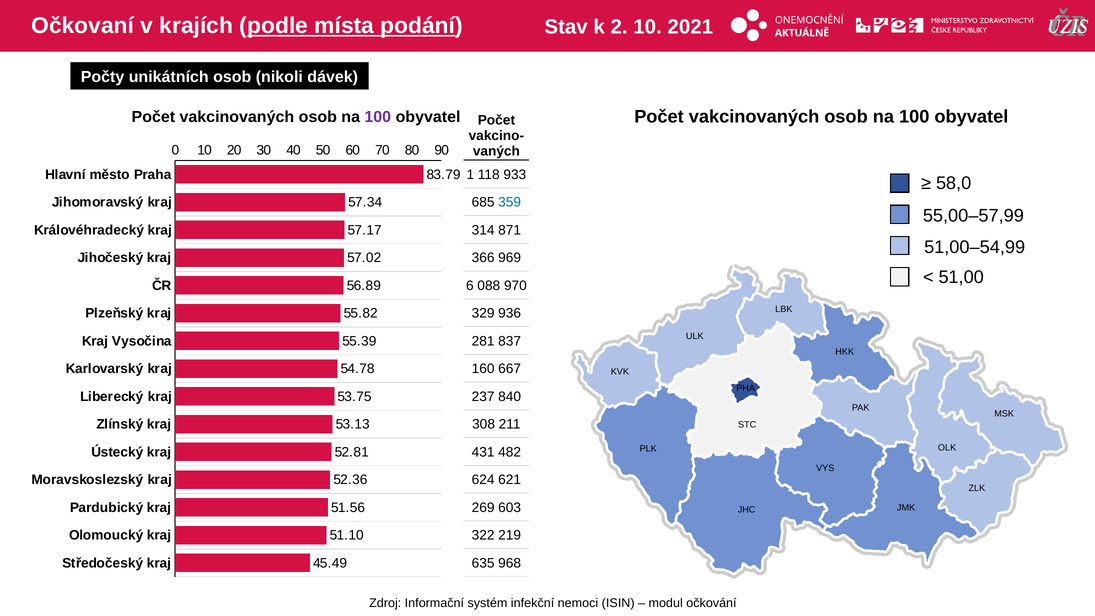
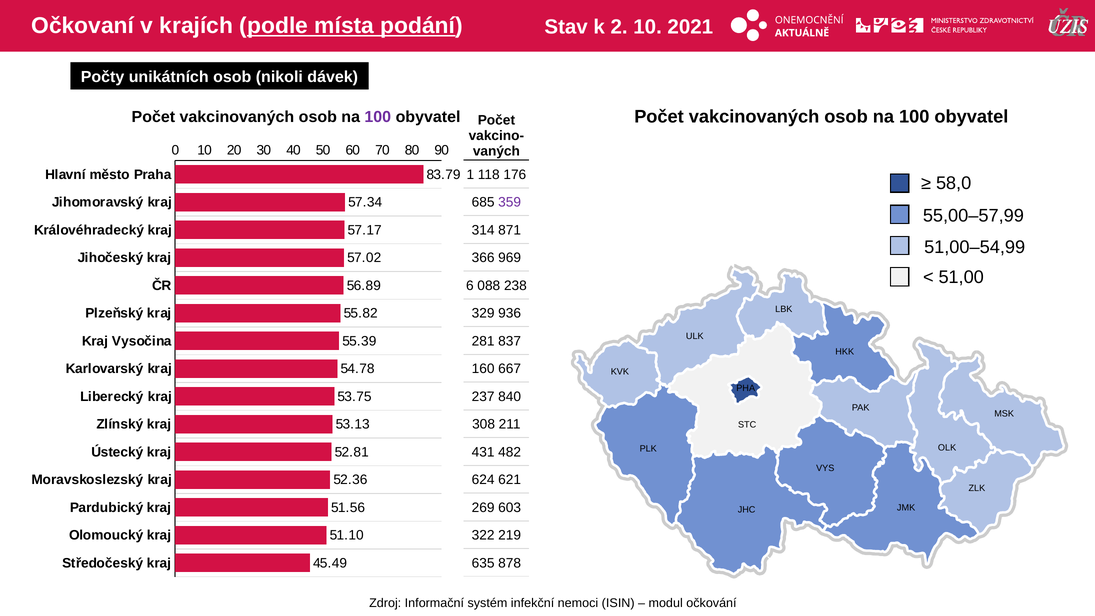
933: 933 -> 176 (515, 175)
359 colour: blue -> purple (510, 202)
970: 970 -> 238 (515, 286)
968: 968 -> 878 (510, 563)
